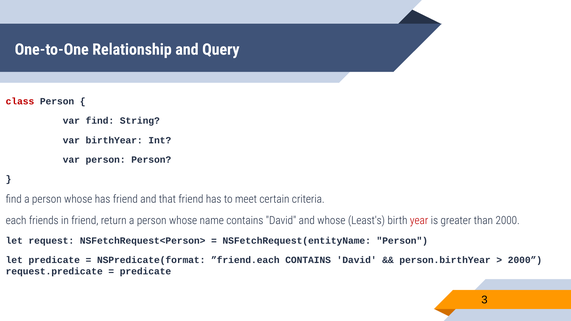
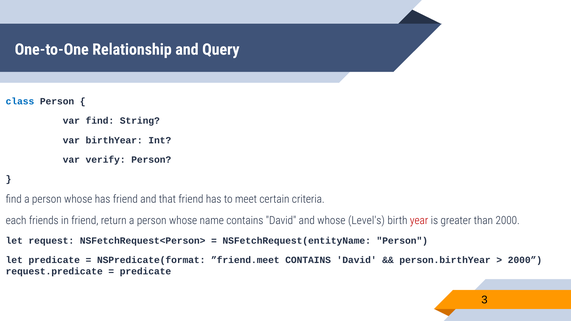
class colour: red -> blue (20, 102)
var person: person -> verify (106, 160)
Least's: Least's -> Level's (366, 221)
”friend.each: ”friend.each -> ”friend.meet (245, 260)
